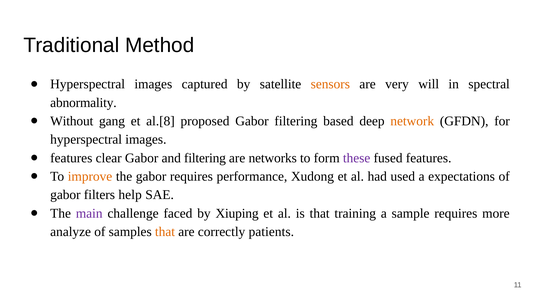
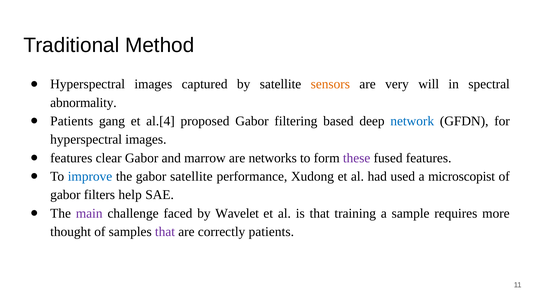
Without: Without -> Patients (72, 121)
al.[8: al.[8 -> al.[4 (160, 121)
network colour: orange -> blue (412, 121)
and filtering: filtering -> marrow (205, 158)
improve colour: orange -> blue (90, 176)
gabor requires: requires -> satellite (191, 176)
expectations: expectations -> microscopist (462, 176)
Xiuping: Xiuping -> Wavelet (237, 213)
analyze: analyze -> thought (71, 231)
that colour: orange -> purple (165, 231)
